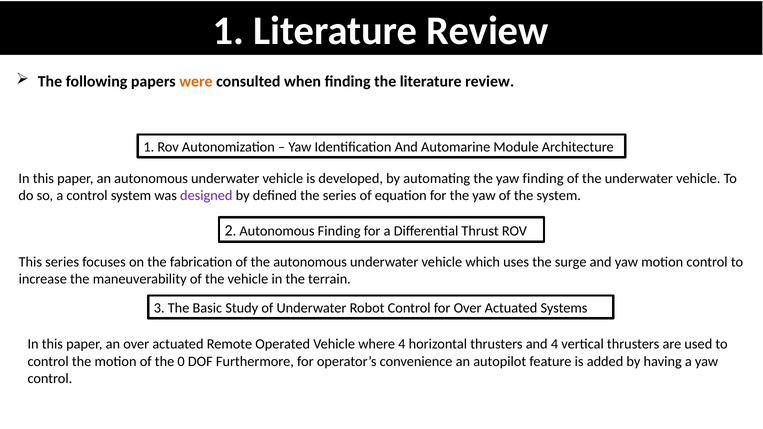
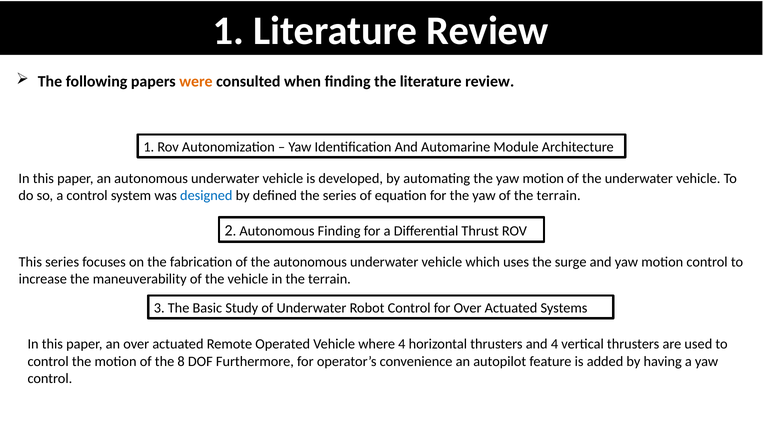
the yaw finding: finding -> motion (543, 178)
designed colour: purple -> blue (206, 196)
of the system: system -> terrain (559, 196)
0: 0 -> 8 (181, 362)
